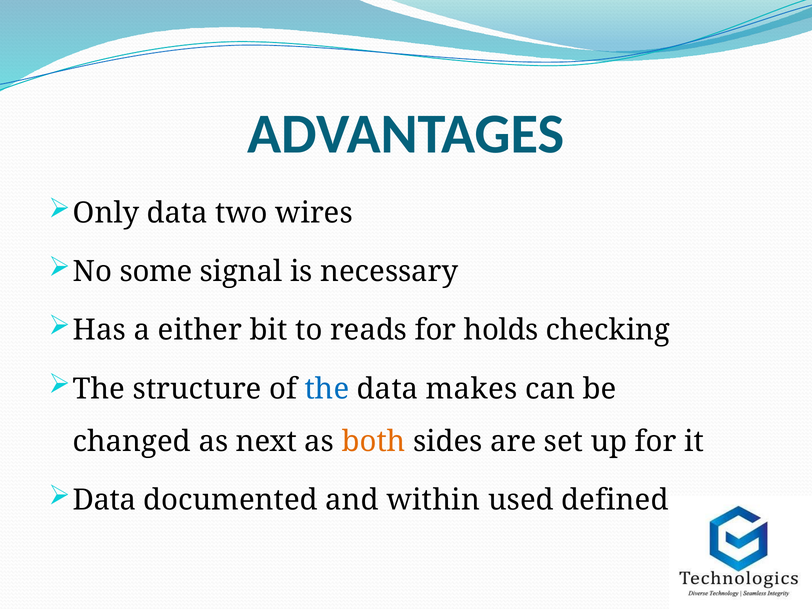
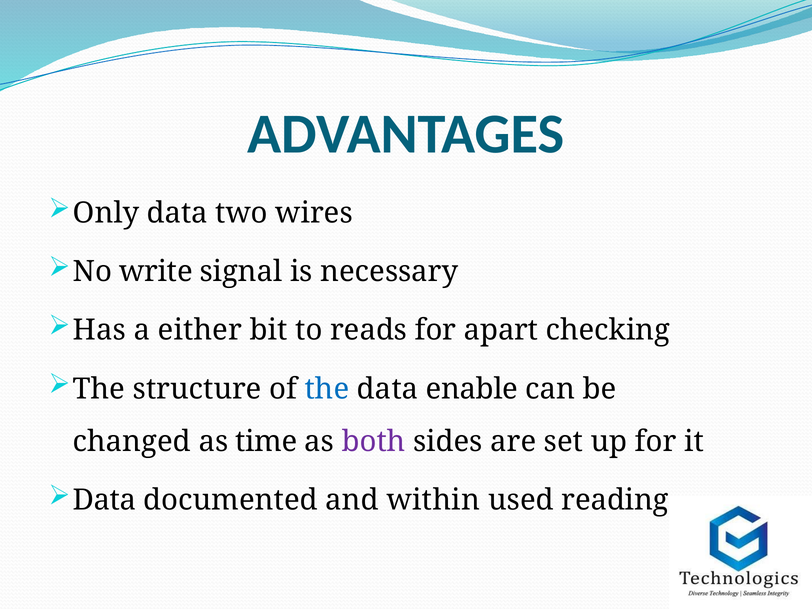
some: some -> write (156, 272)
holds: holds -> apart (501, 330)
makes: makes -> enable (472, 389)
next: next -> time (266, 442)
both colour: orange -> purple (374, 442)
defined: defined -> reading (615, 500)
